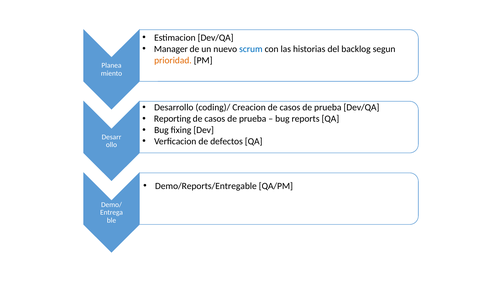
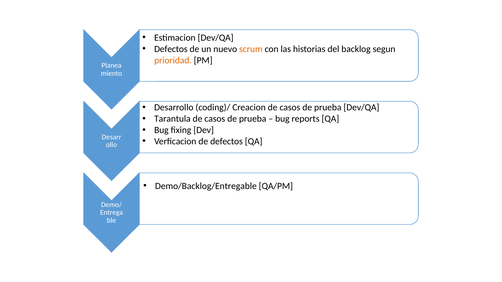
Manager: Manager -> Defectos (171, 49)
scrum colour: blue -> orange (251, 49)
Reporting: Reporting -> Tarantula (172, 119)
Demo/Reports/Entregable: Demo/Reports/Entregable -> Demo/Backlog/Entregable (206, 186)
